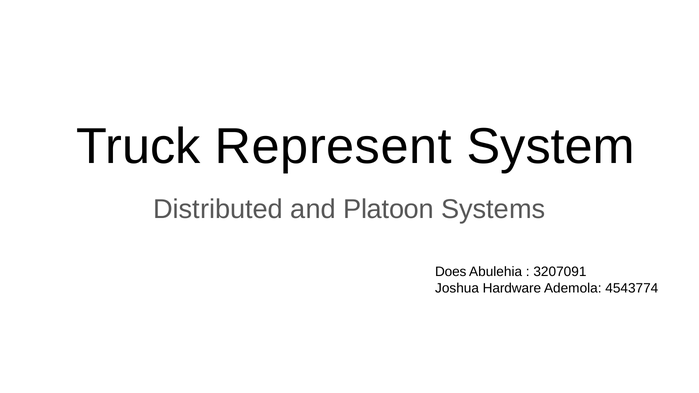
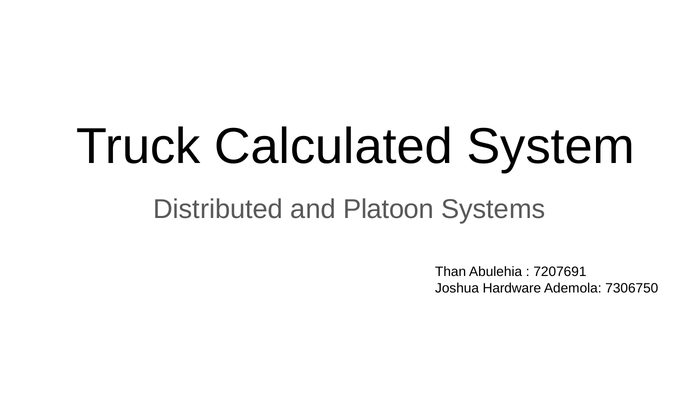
Represent: Represent -> Calculated (334, 147)
Does: Does -> Than (451, 272)
3207091: 3207091 -> 7207691 (560, 272)
4543774: 4543774 -> 7306750 (632, 288)
